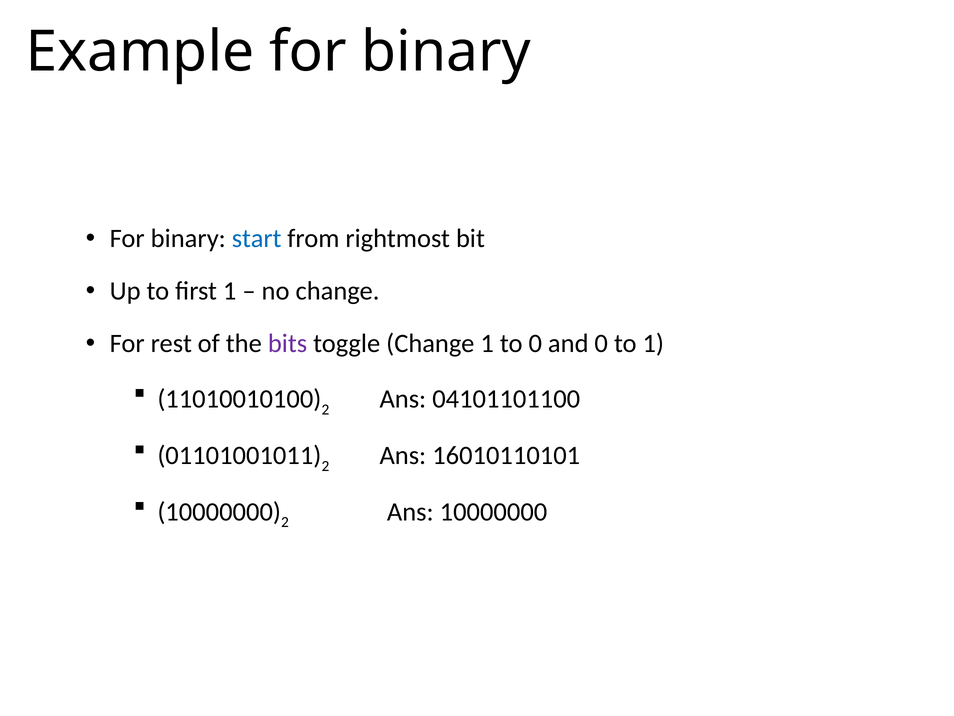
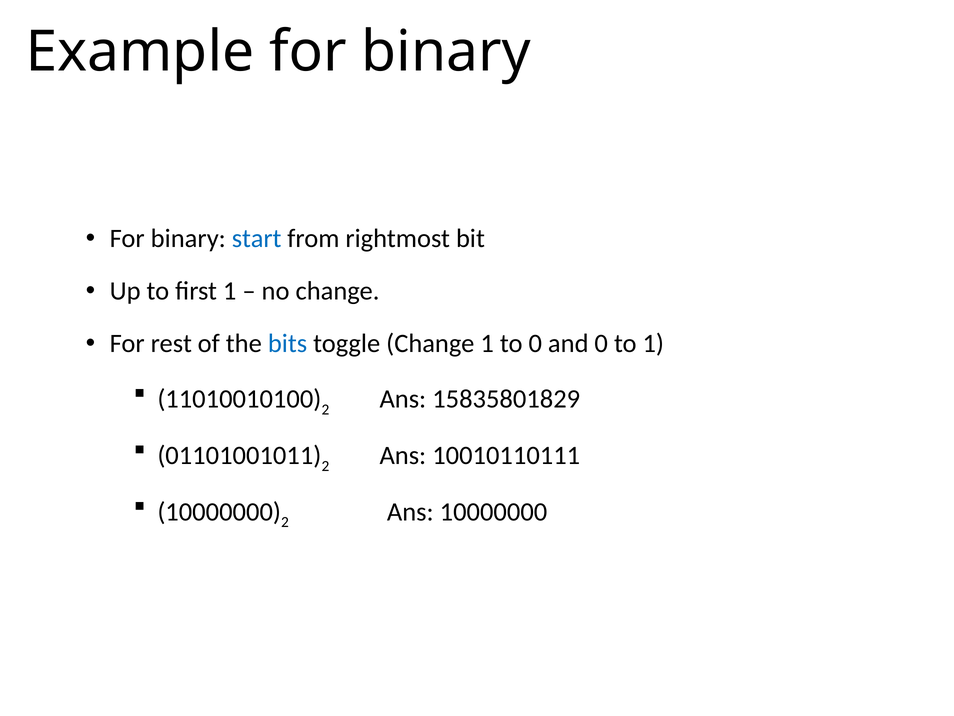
bits colour: purple -> blue (288, 343)
04101101100: 04101101100 -> 15835801829 (506, 399)
16010110101: 16010110101 -> 10010110111 (506, 455)
